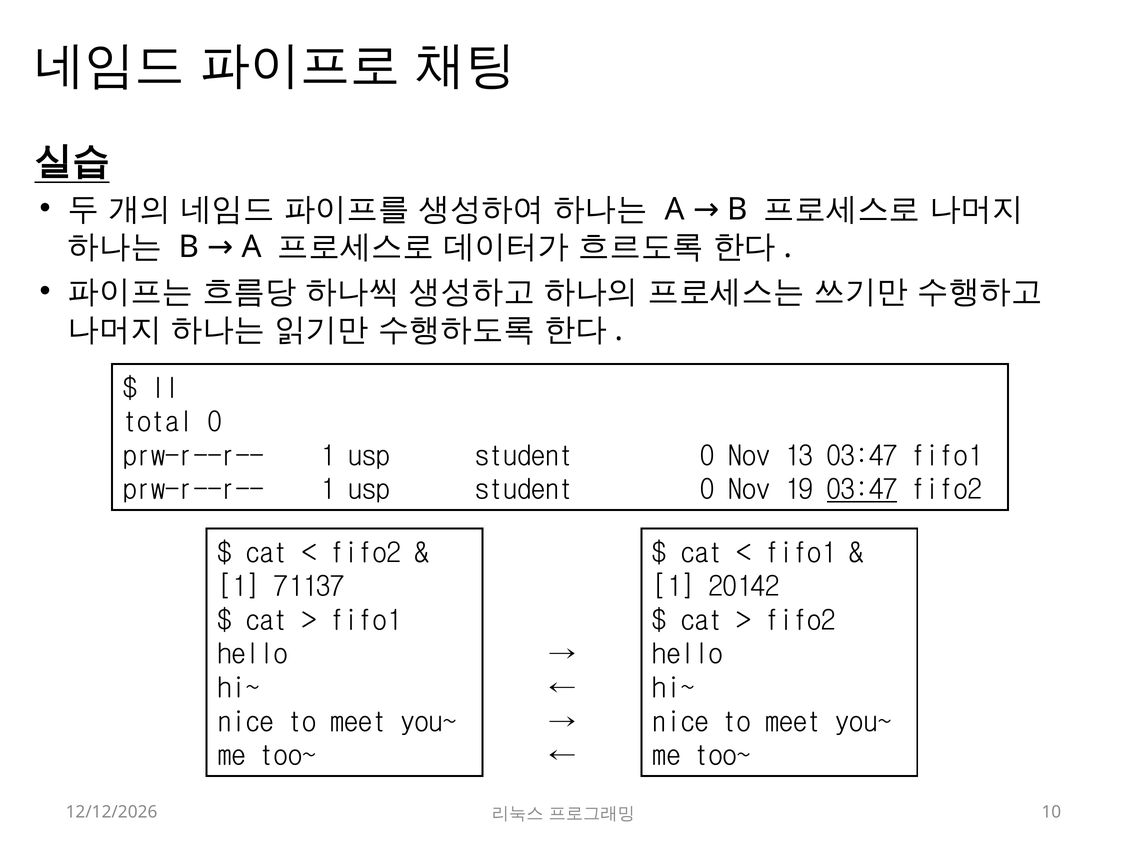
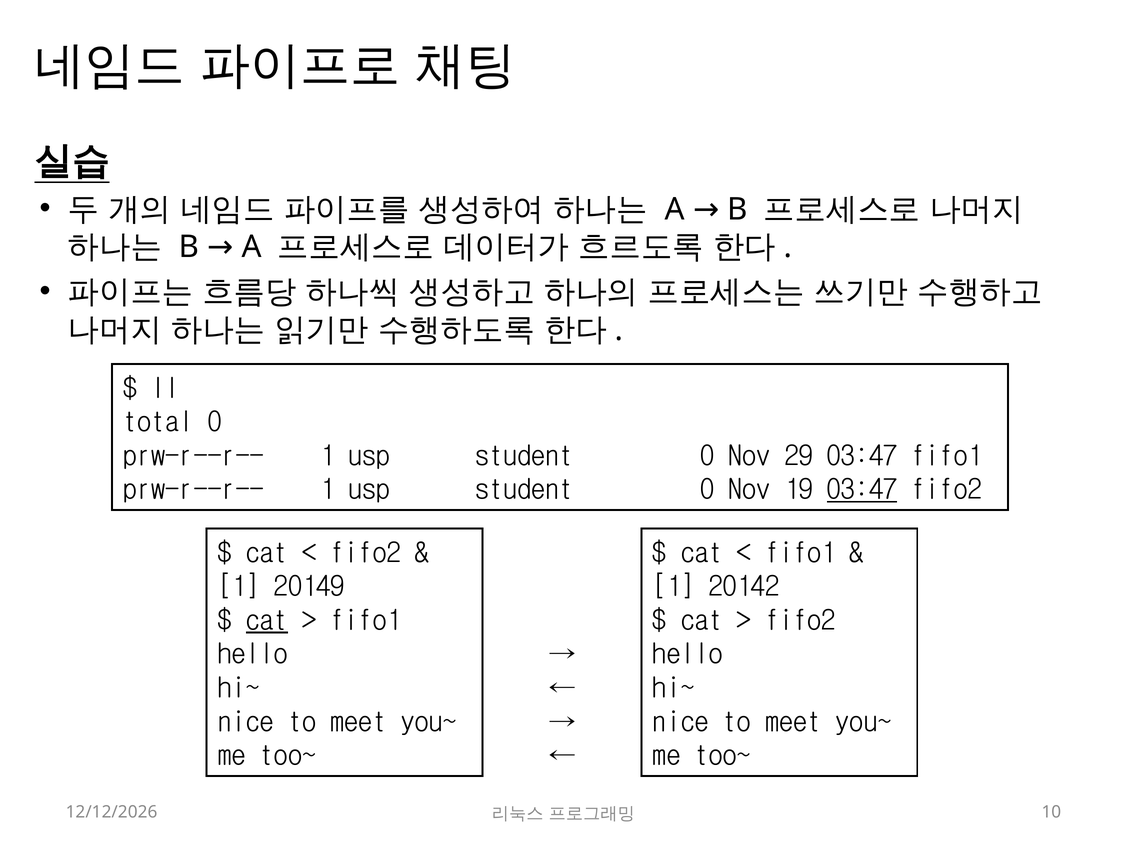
13: 13 -> 29 (799, 456)
71137: 71137 -> 20149 (309, 587)
cat underline: none -> present (267, 621)
